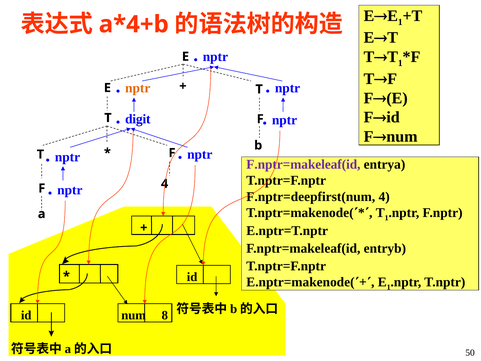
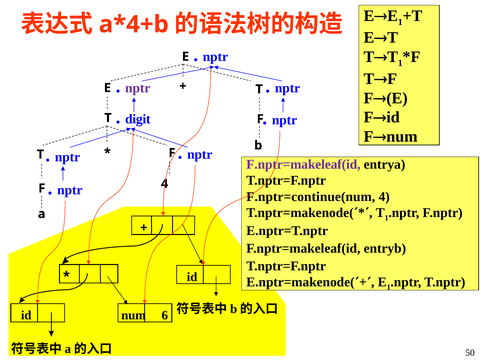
nptr colour: orange -> purple (138, 88)
F.nptr=deepfirst(num: F.nptr=deepfirst(num -> F.nptr=continue(num (311, 196)
8: 8 -> 6 (165, 315)
